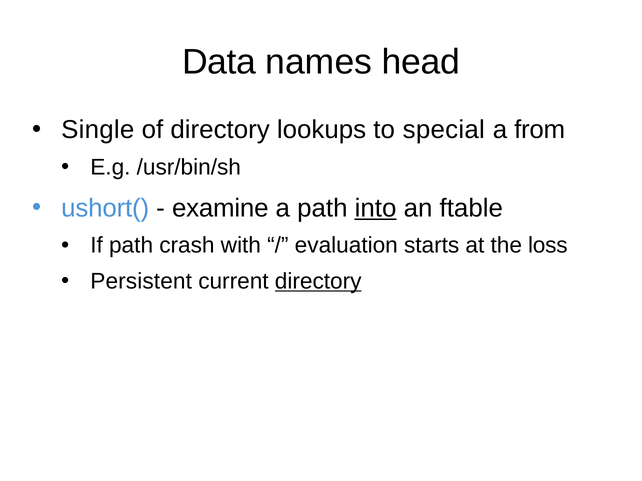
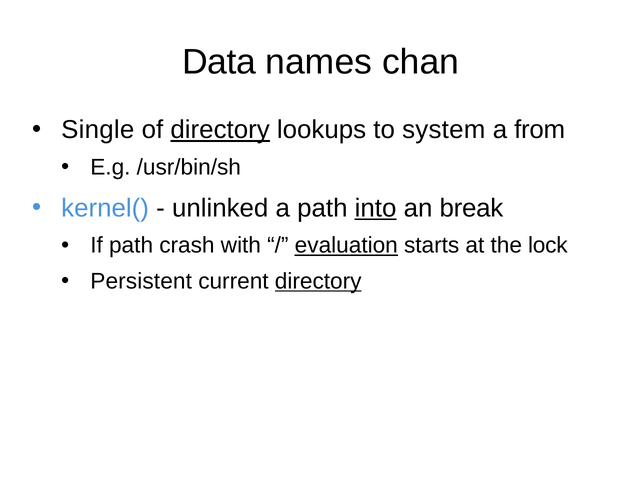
head: head -> chan (421, 62)
directory underline: none -> present (220, 130)
special: special -> system (444, 130)
ushort(: ushort( -> kernel( (105, 208)
examine: examine -> unlinked (220, 208)
ftable: ftable -> break (471, 208)
evaluation underline: none -> present (346, 246)
loss: loss -> lock (548, 246)
